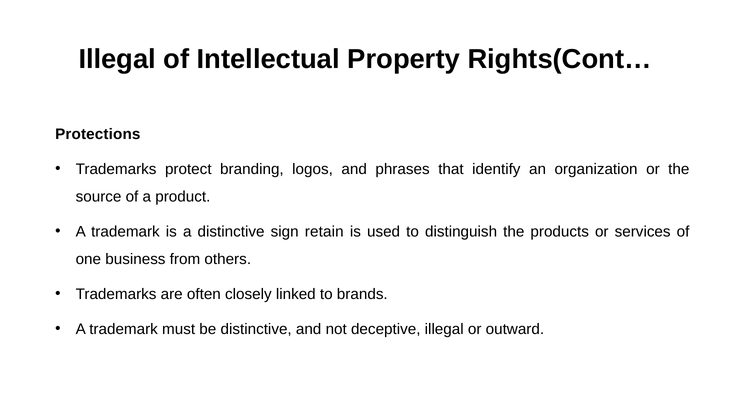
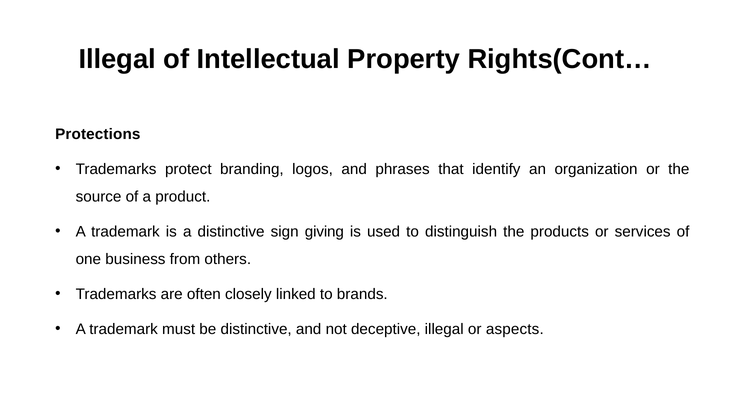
retain: retain -> giving (324, 232)
outward: outward -> aspects (515, 329)
